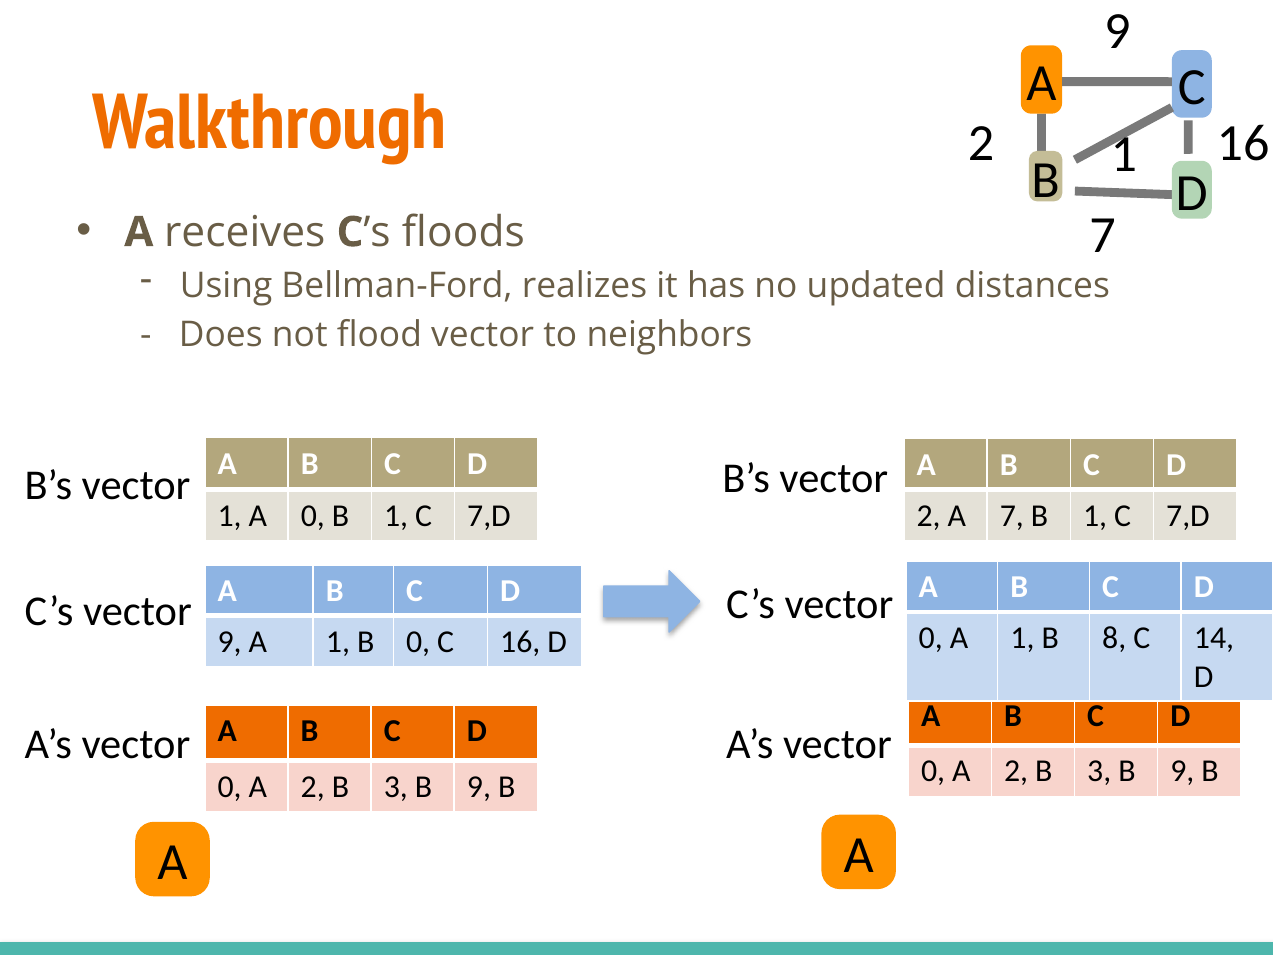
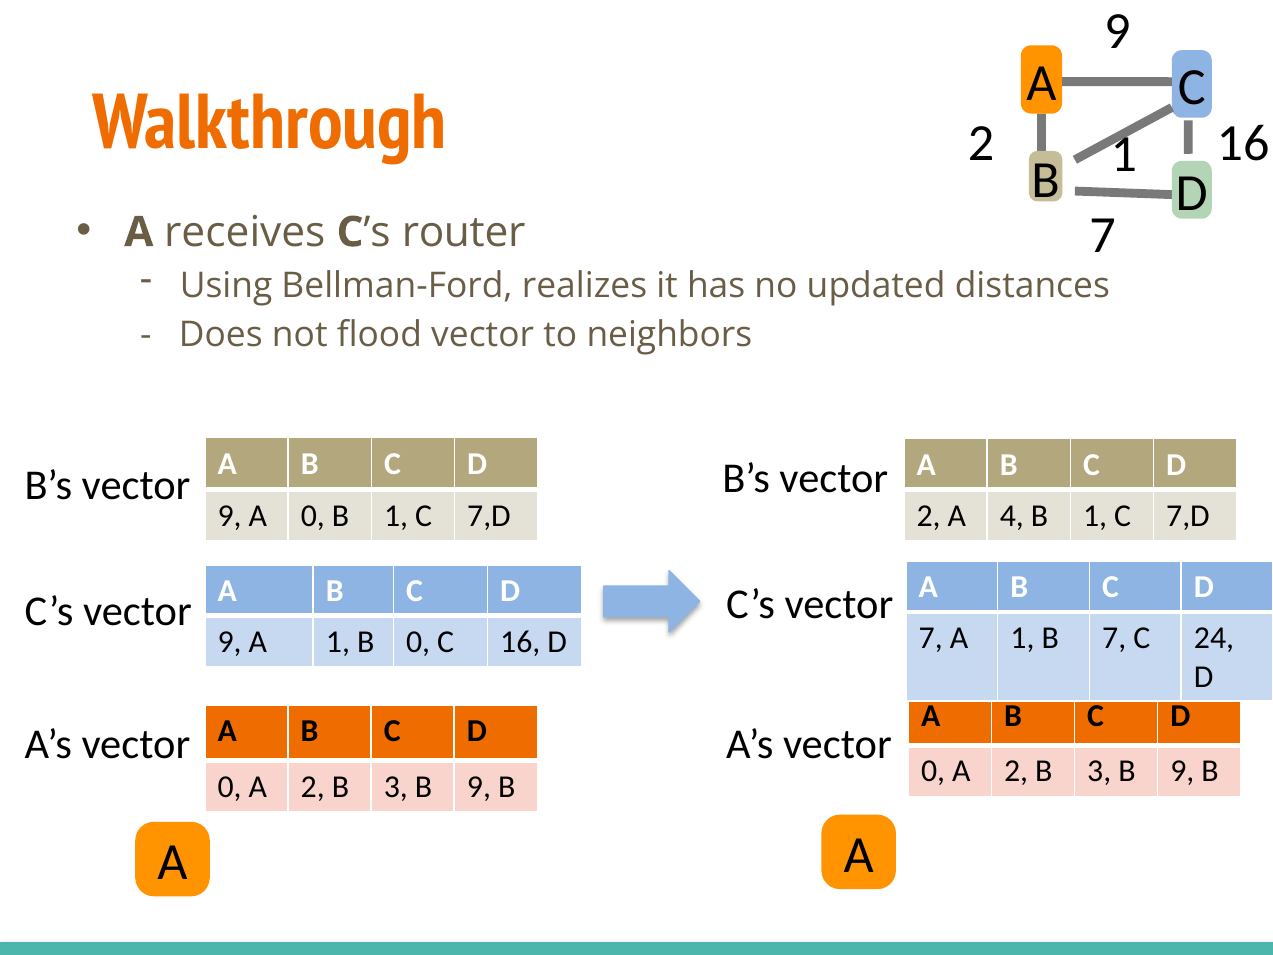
floods: floods -> router (464, 232)
1: 1 -> 9 (230, 515)
2 A 7: 7 -> 4 (1012, 516)
0: 0 -> 7 (931, 638)
B 8: 8 -> 7 (1114, 638)
14: 14 -> 24 (1214, 638)
